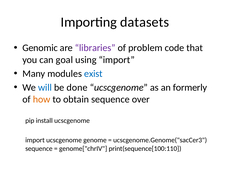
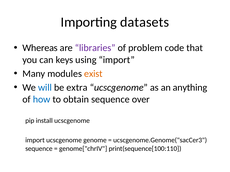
Genomic: Genomic -> Whereas (40, 48)
goal: goal -> keys (64, 60)
exist colour: blue -> orange (93, 74)
done: done -> extra (77, 88)
formerly: formerly -> anything (190, 88)
how colour: orange -> blue (42, 100)
